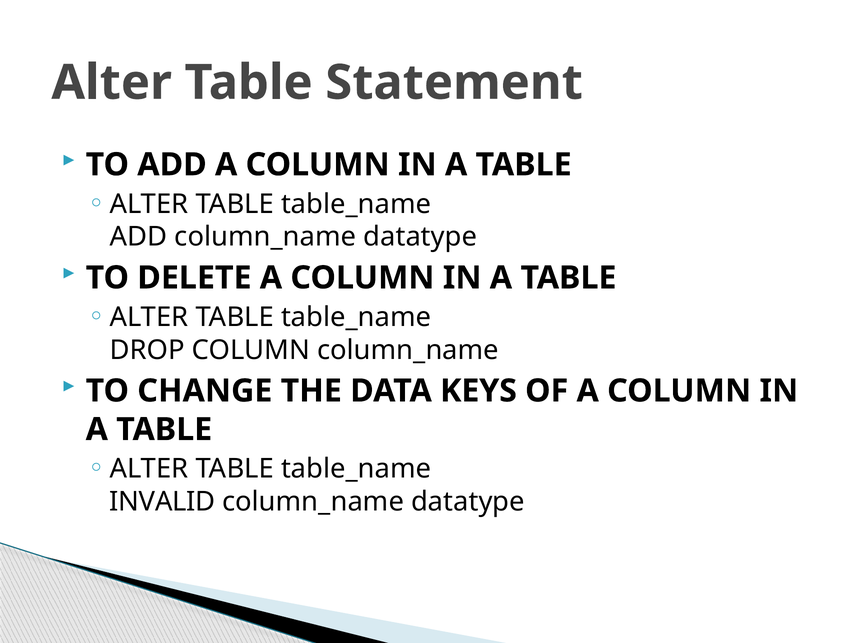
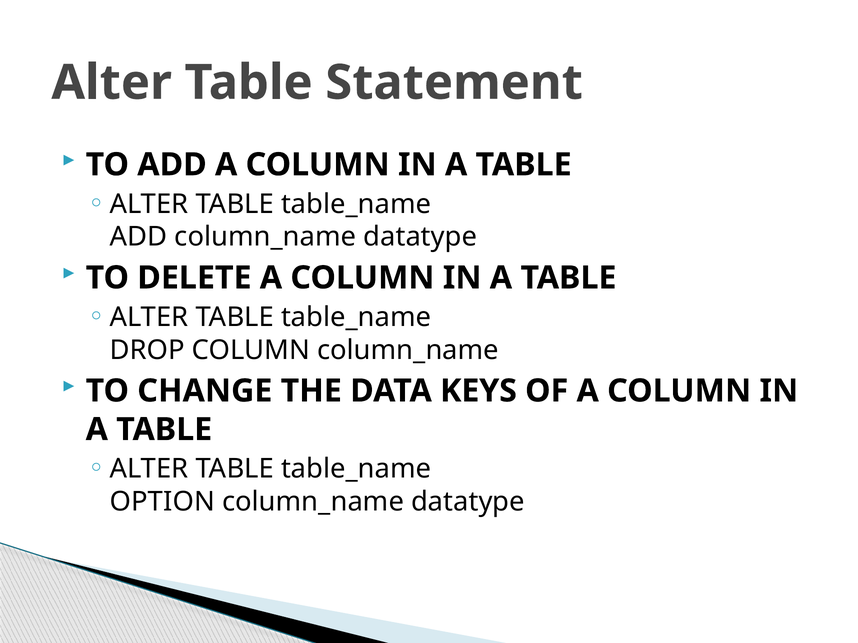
INVALID: INVALID -> OPTION (162, 502)
